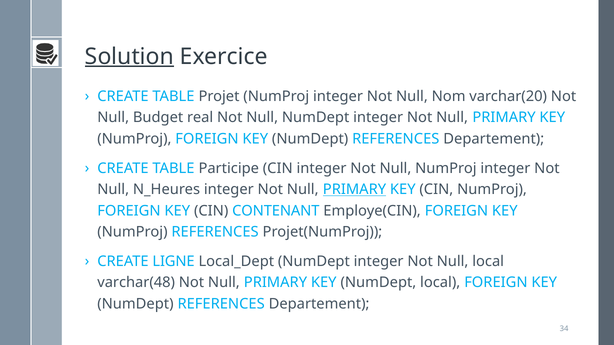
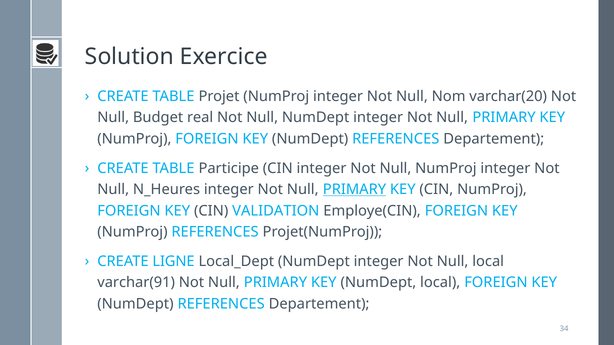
Solution underline: present -> none (129, 57)
CONTENANT: CONTENANT -> VALIDATION (276, 211)
varchar(48: varchar(48 -> varchar(91 (136, 283)
